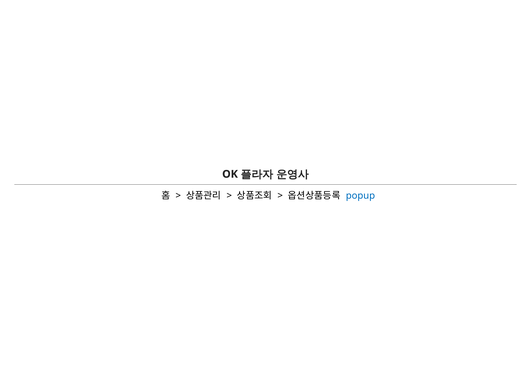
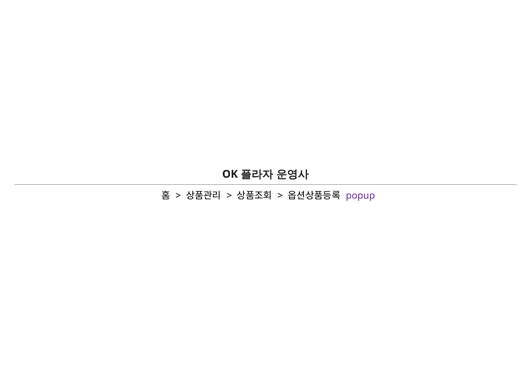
popup colour: blue -> purple (360, 196)
